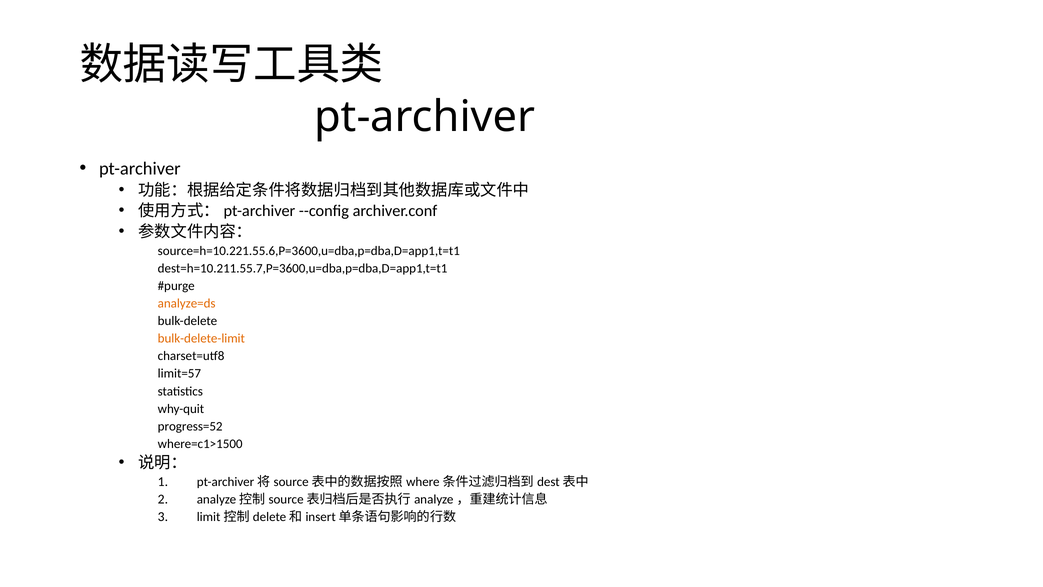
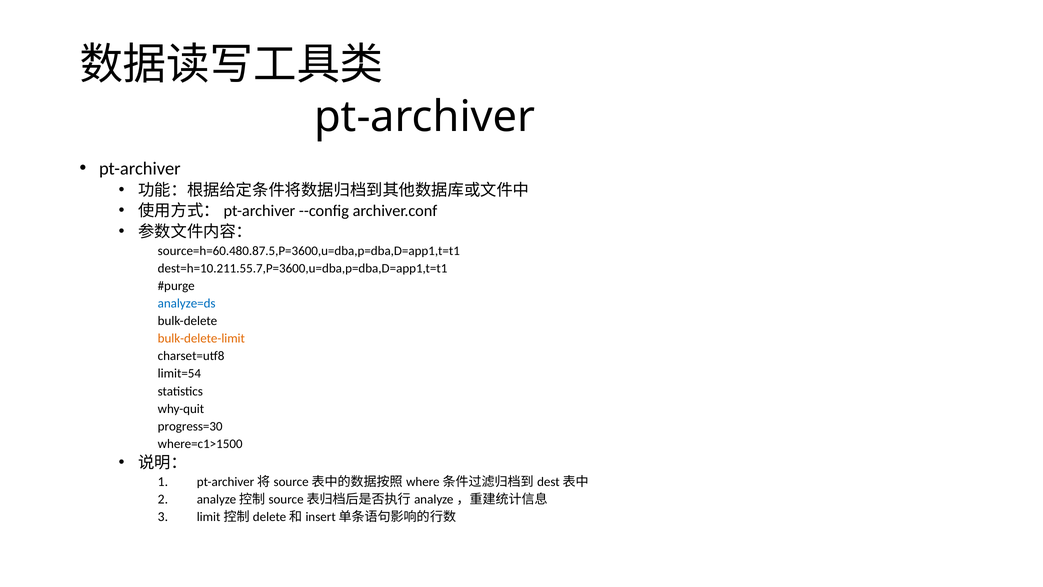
source=h=10.221.55.6,P=3600,u=dba,p=dba,D=app1,t=t1: source=h=10.221.55.6,P=3600,u=dba,p=dba,D=app1,t=t1 -> source=h=60.480.87.5,P=3600,u=dba,p=dba,D=app1,t=t1 (309, 251)
analyze=ds colour: orange -> blue (187, 303)
limit=57: limit=57 -> limit=54 (179, 373)
progress=52: progress=52 -> progress=30 (190, 426)
